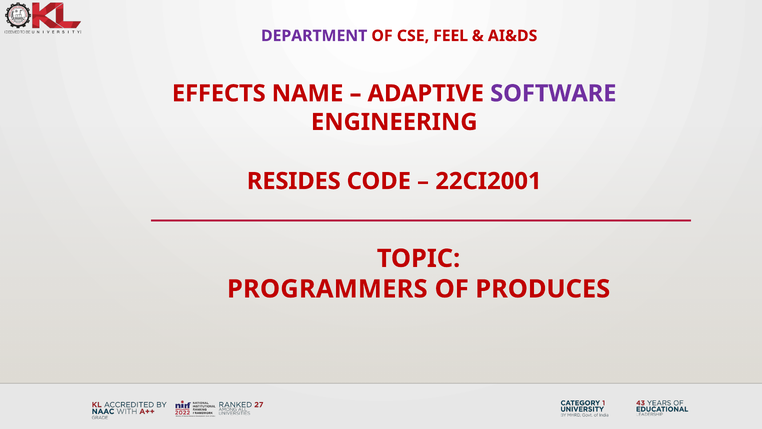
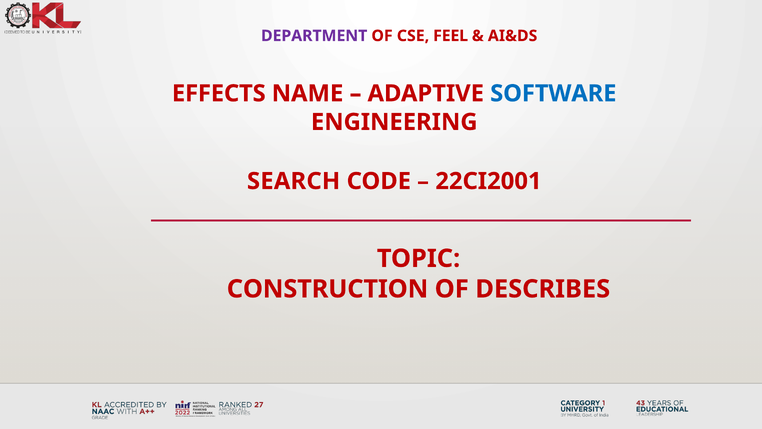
SOFTWARE colour: purple -> blue (553, 93)
RESIDES: RESIDES -> SEARCH (294, 181)
PROGRAMMERS: PROGRAMMERS -> CONSTRUCTION (327, 289)
PRODUCES: PRODUCES -> DESCRIBES (543, 289)
